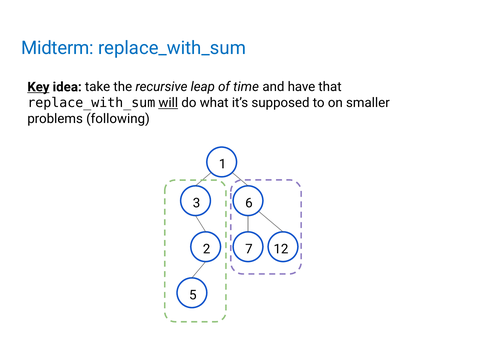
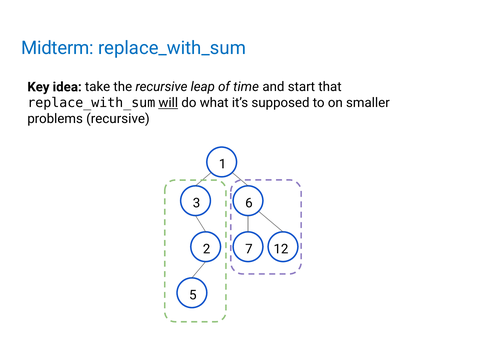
Key underline: present -> none (38, 87)
have: have -> start (301, 87)
problems following: following -> recursive (118, 119)
